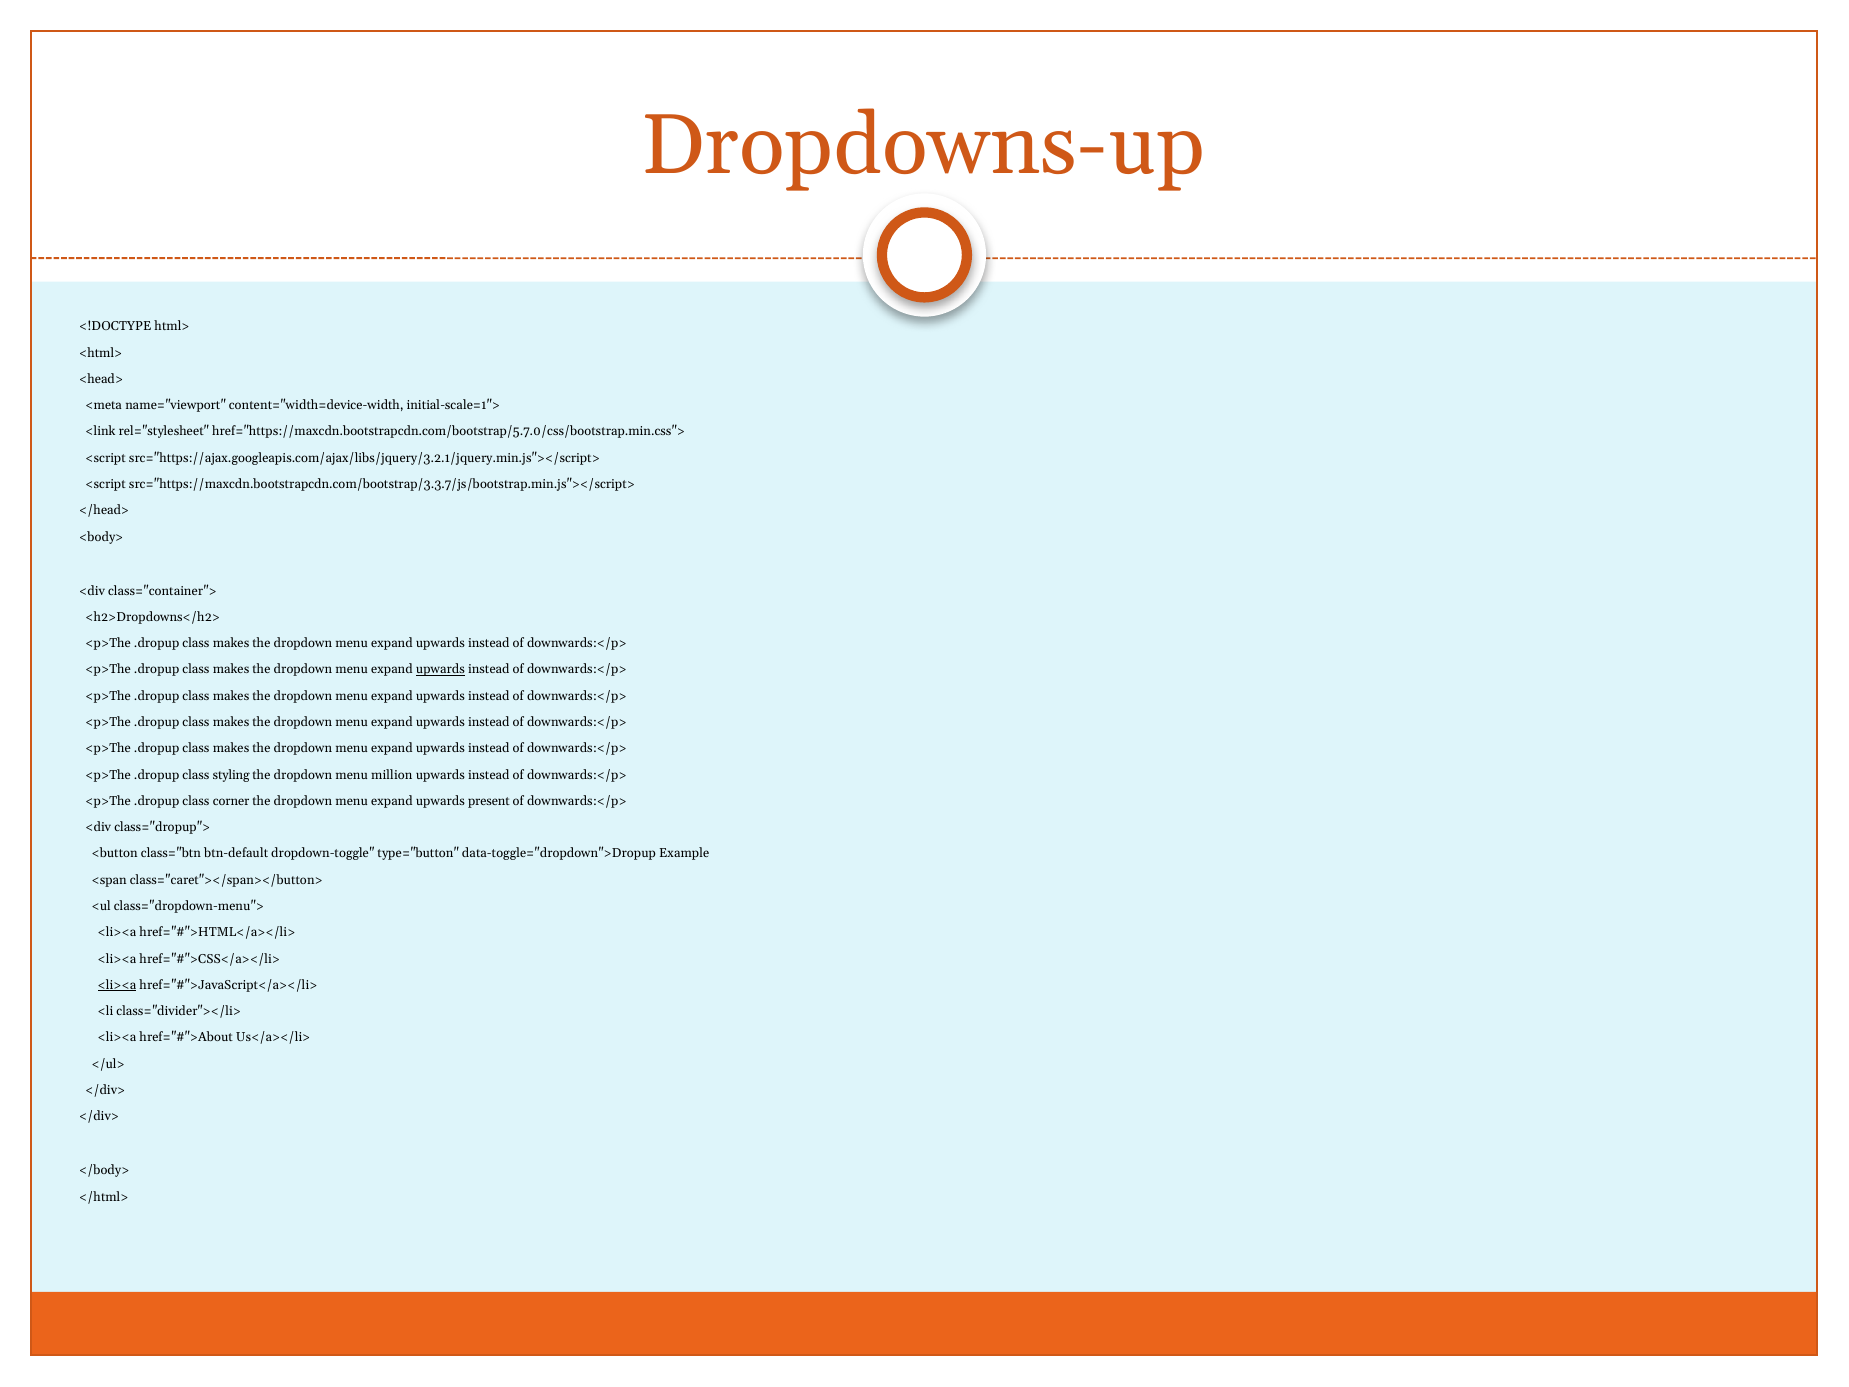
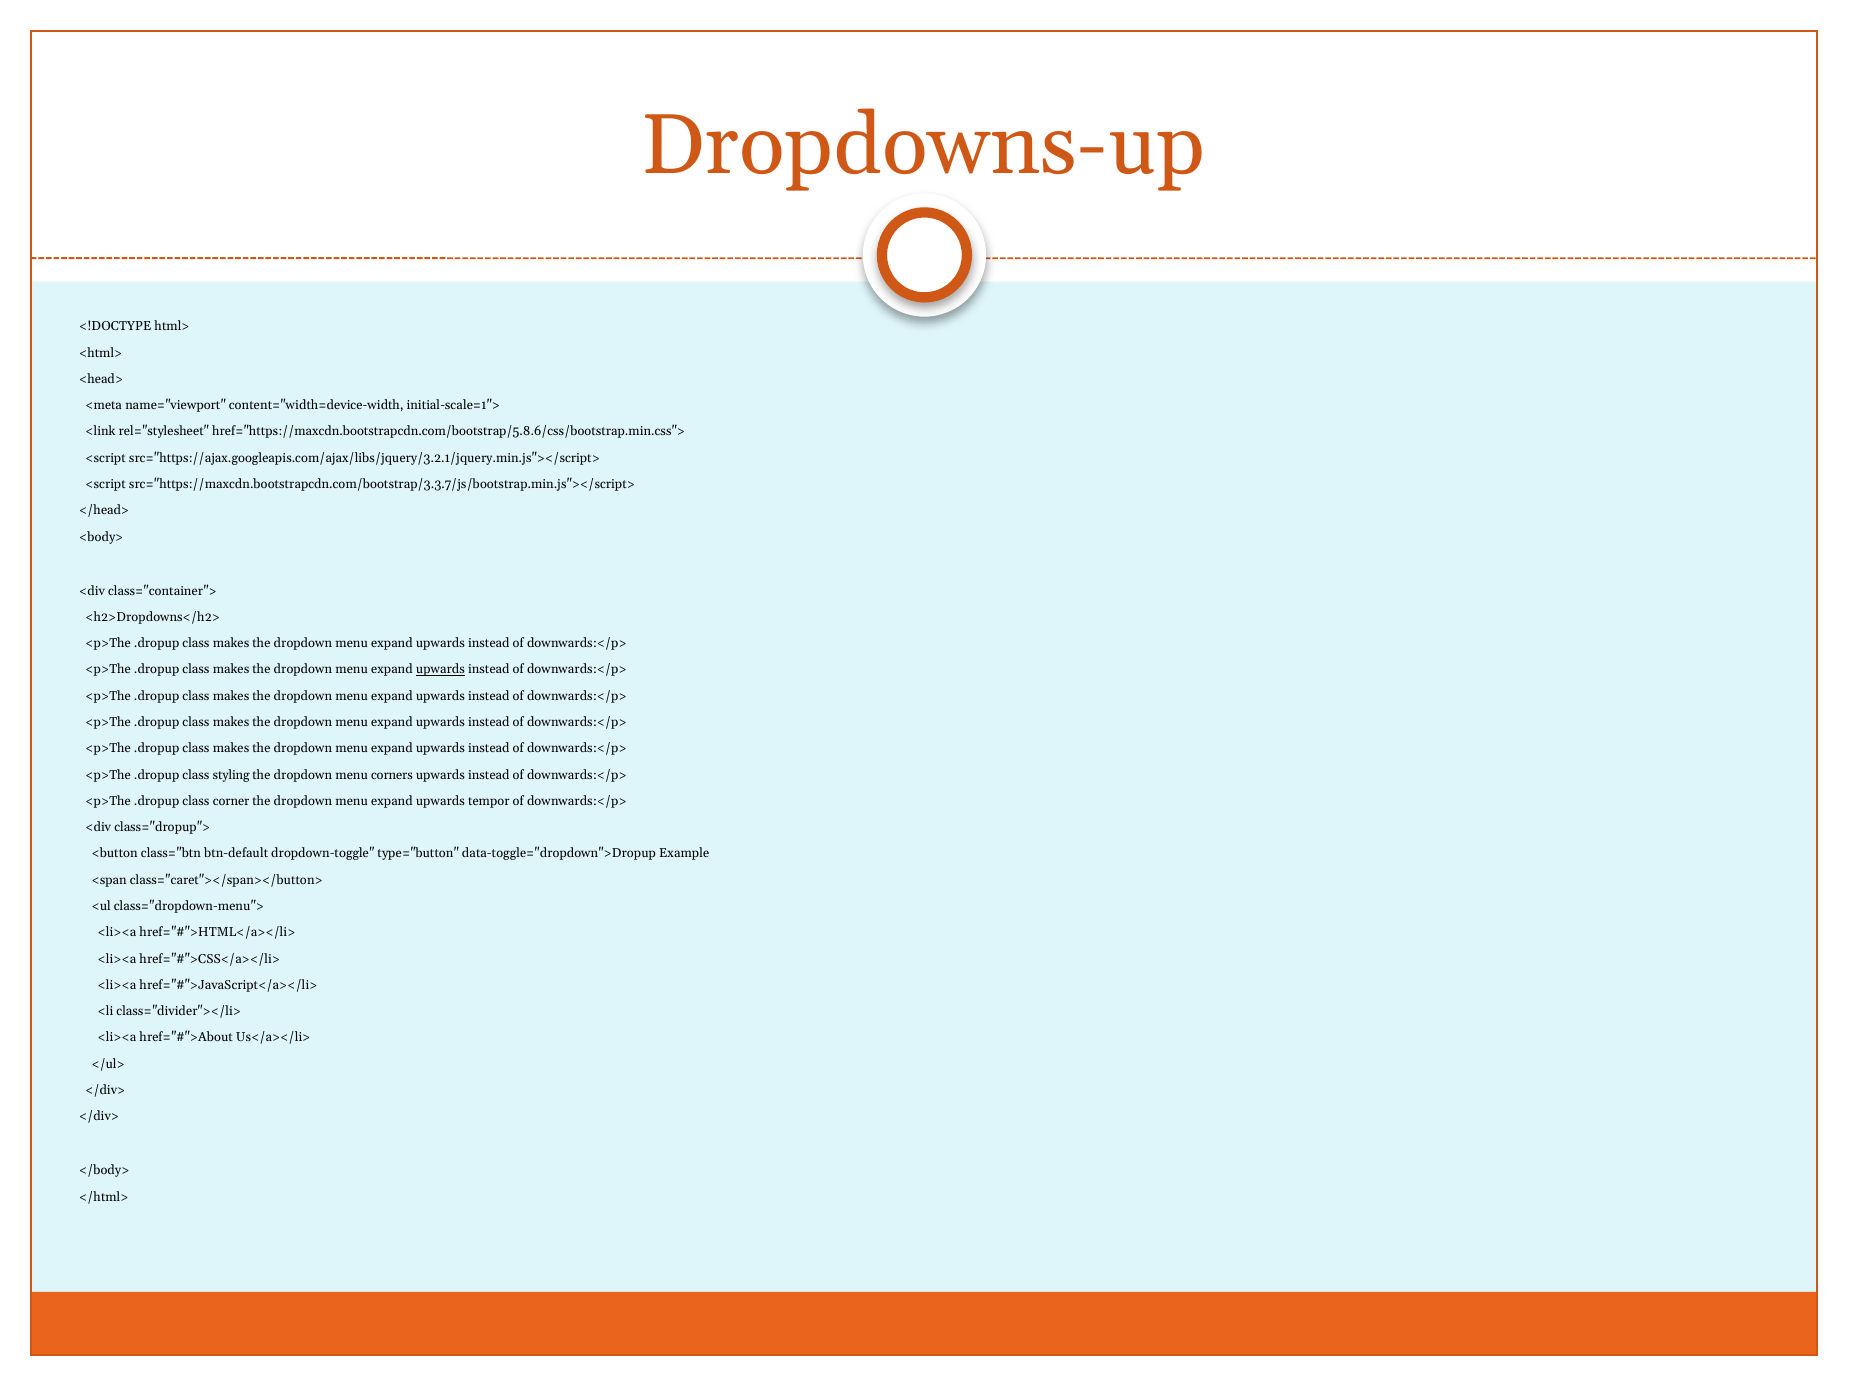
href="https://maxcdn.bootstrapcdn.com/bootstrap/5.7.0/css/bootstrap.min.css">: href="https://maxcdn.bootstrapcdn.com/bootstrap/5.7.0/css/bootstrap.min.css"> -> href="https://maxcdn.bootstrapcdn.com/bootstrap/5.8.6/css/bootstrap.min.css"> (449, 432)
million: million -> corners (392, 775)
present: present -> tempor (489, 801)
<li><a underline: present -> none (117, 985)
